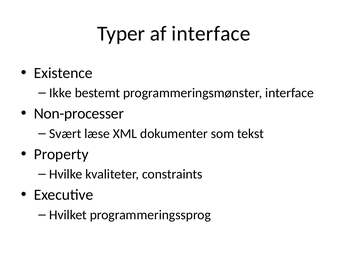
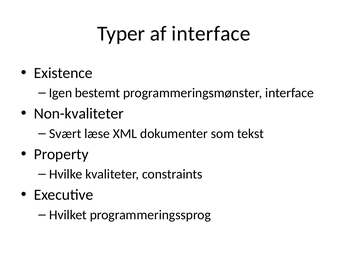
Ikke: Ikke -> Igen (61, 93)
Non-processer: Non-processer -> Non-kvaliteter (79, 114)
